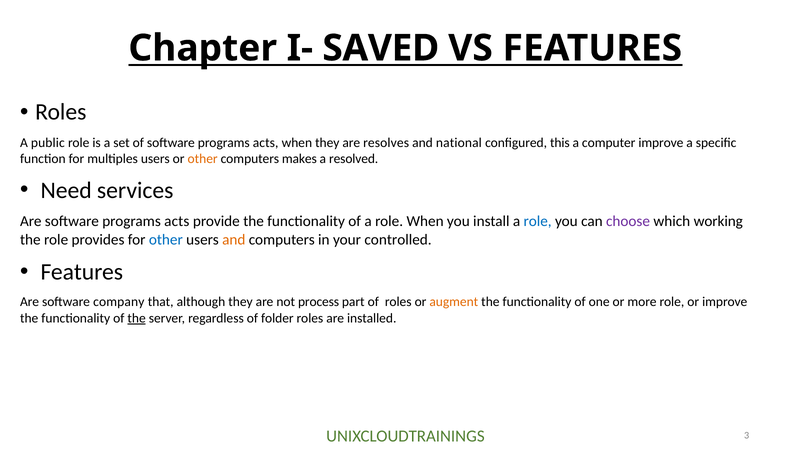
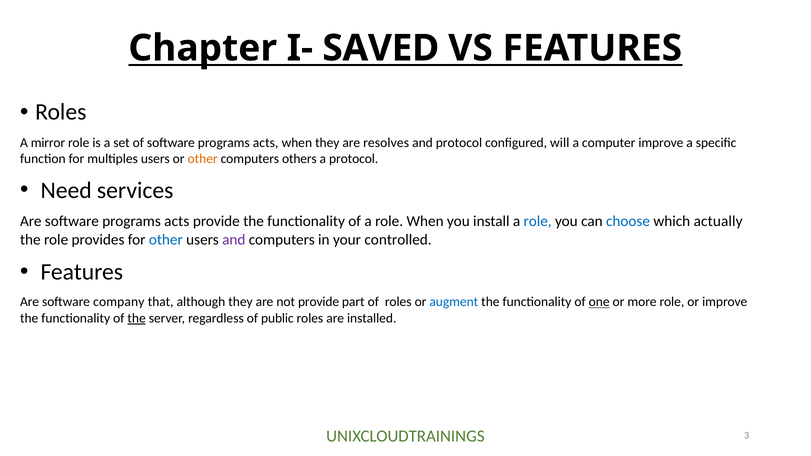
public: public -> mirror (48, 143)
and national: national -> protocol (459, 143)
this: this -> will (560, 143)
makes: makes -> others (299, 159)
a resolved: resolved -> protocol (354, 159)
choose colour: purple -> blue (628, 221)
working: working -> actually (718, 221)
and colour: orange -> purple (234, 240)
not process: process -> provide (319, 302)
augment colour: orange -> blue (454, 302)
one underline: none -> present (599, 302)
folder: folder -> public (277, 318)
